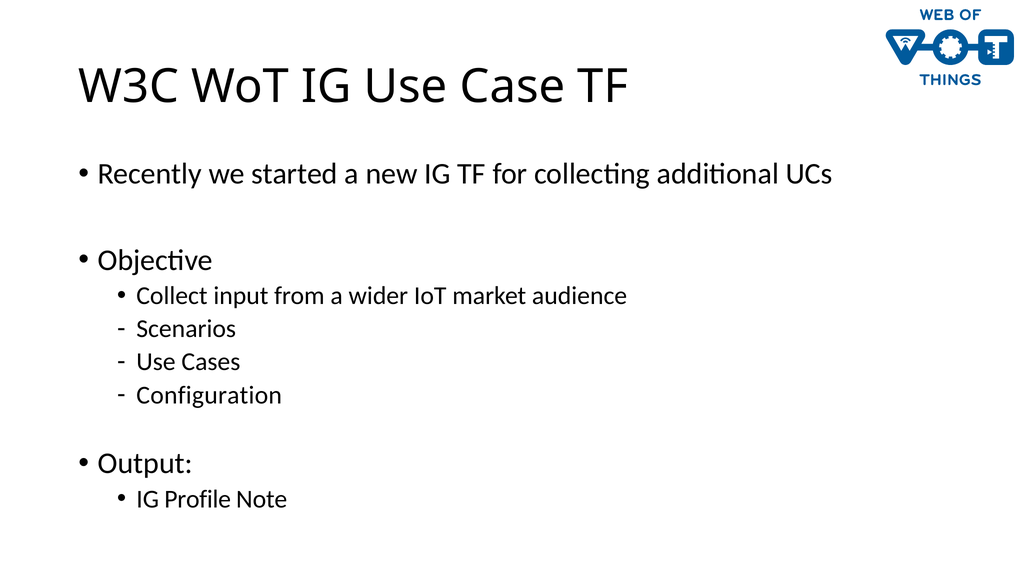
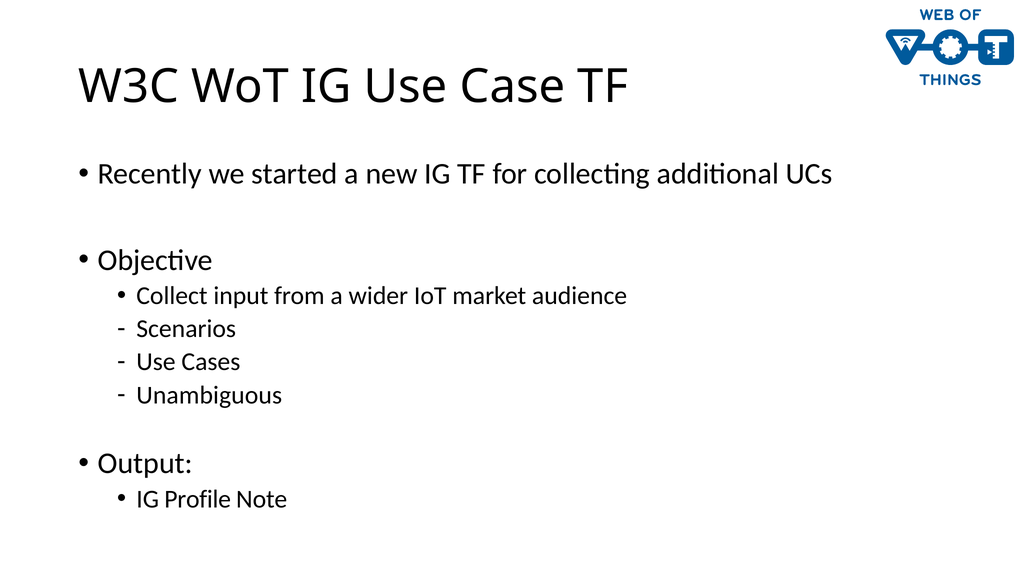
Configuration: Configuration -> Unambiguous (209, 395)
